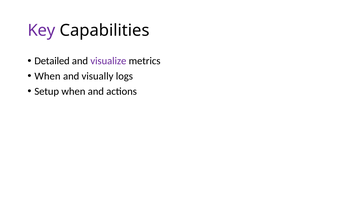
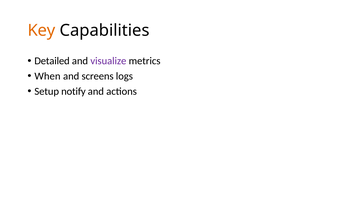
Key colour: purple -> orange (42, 30)
visually: visually -> screens (98, 76)
Setup when: when -> notify (73, 92)
